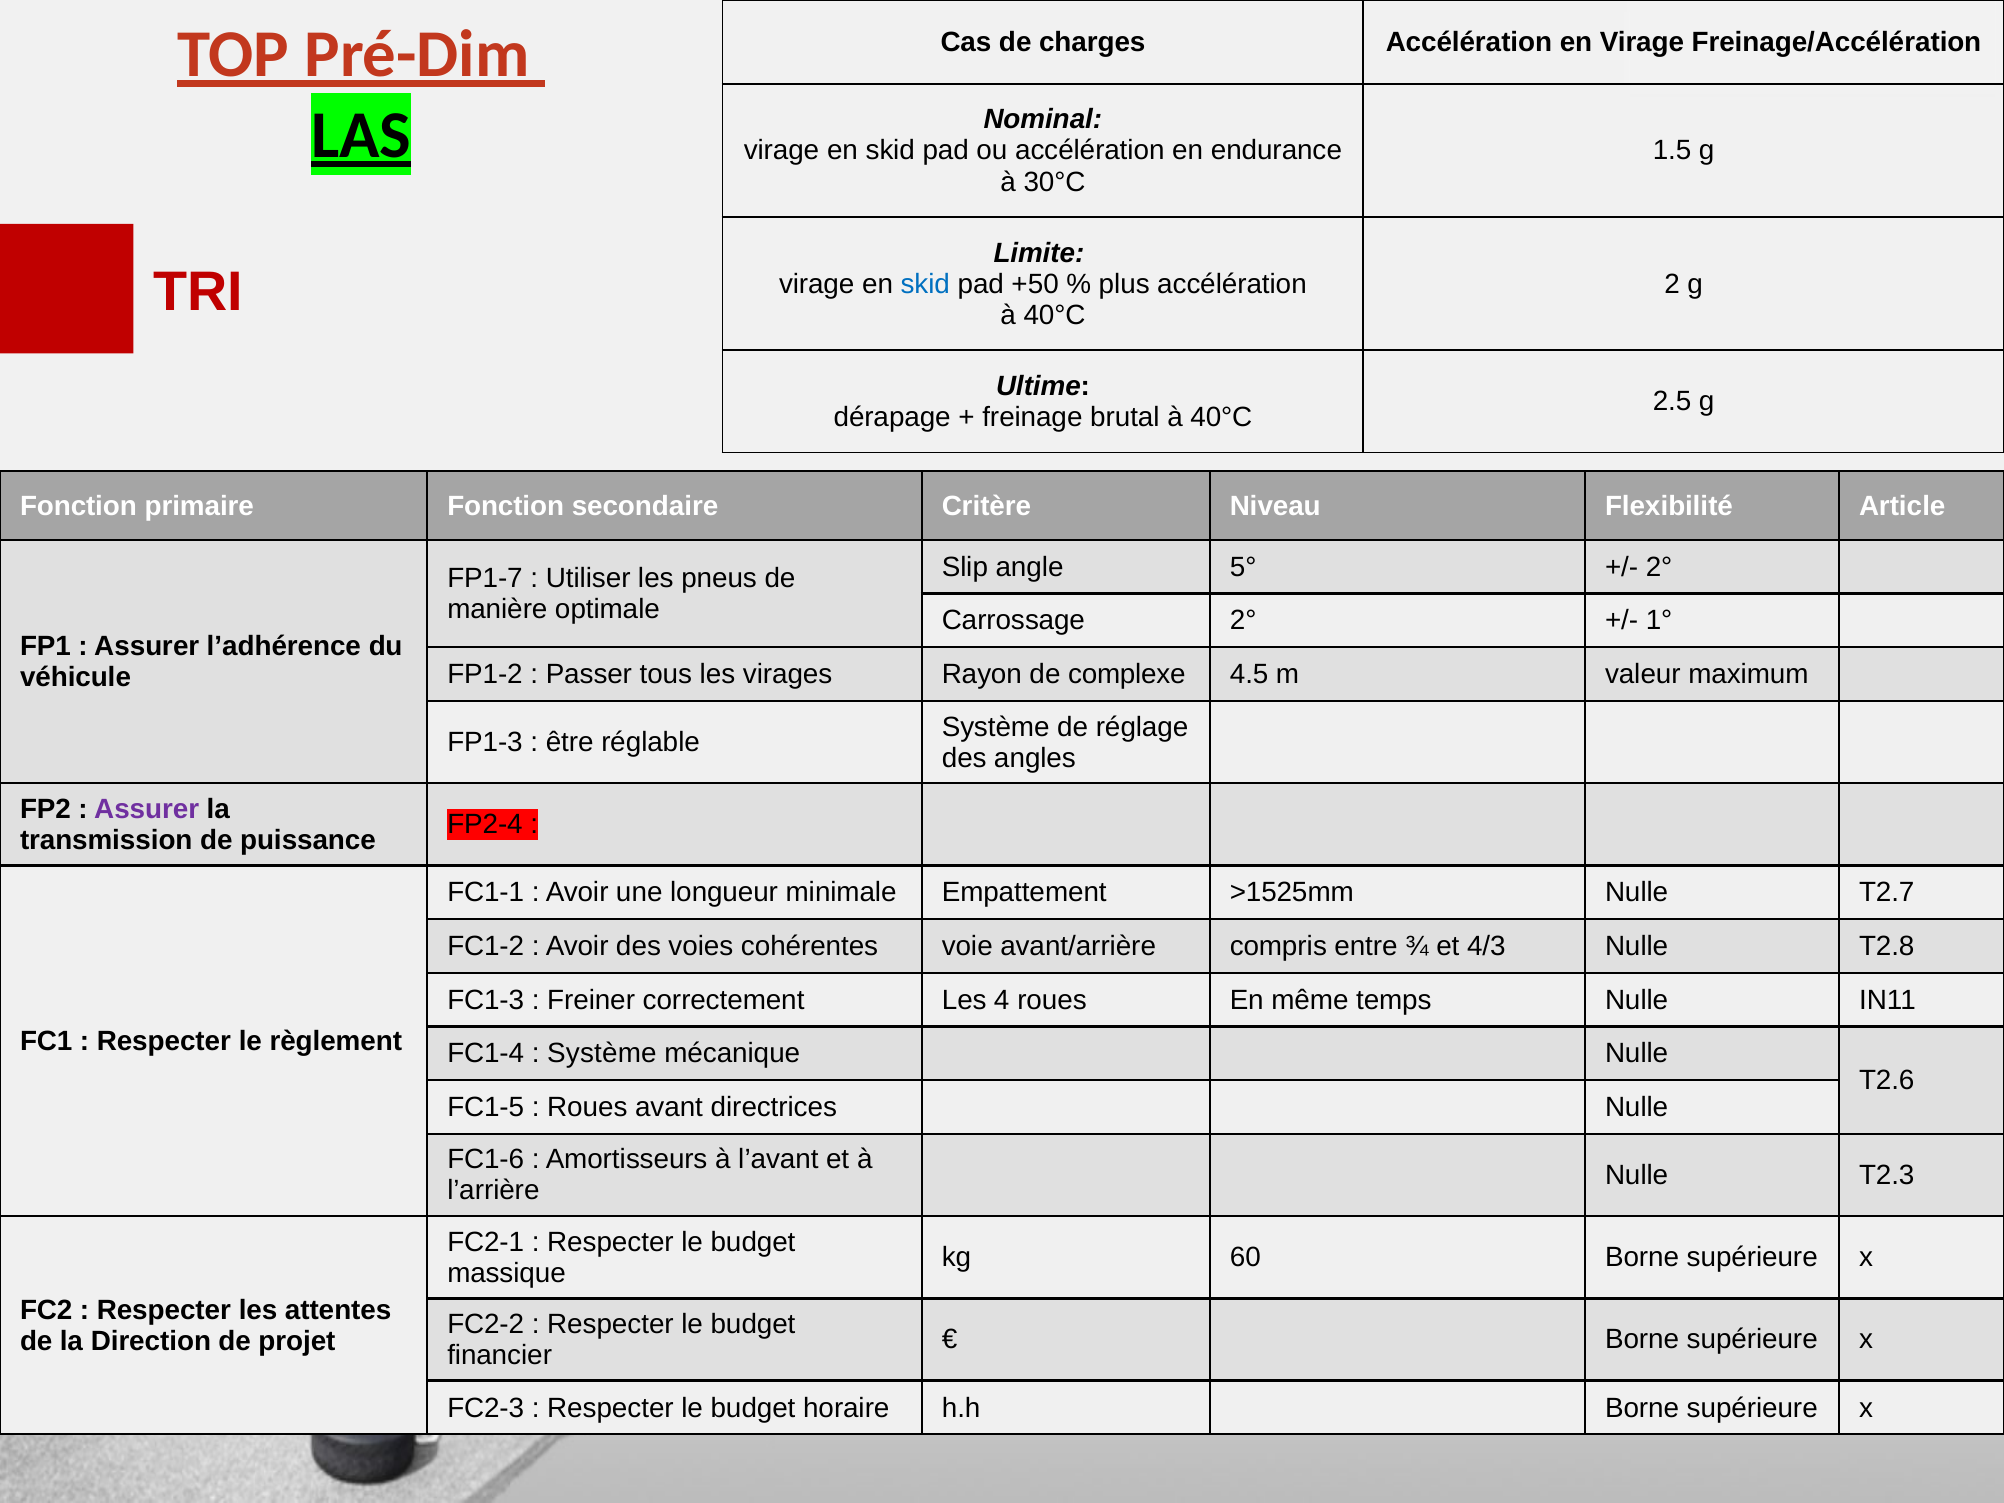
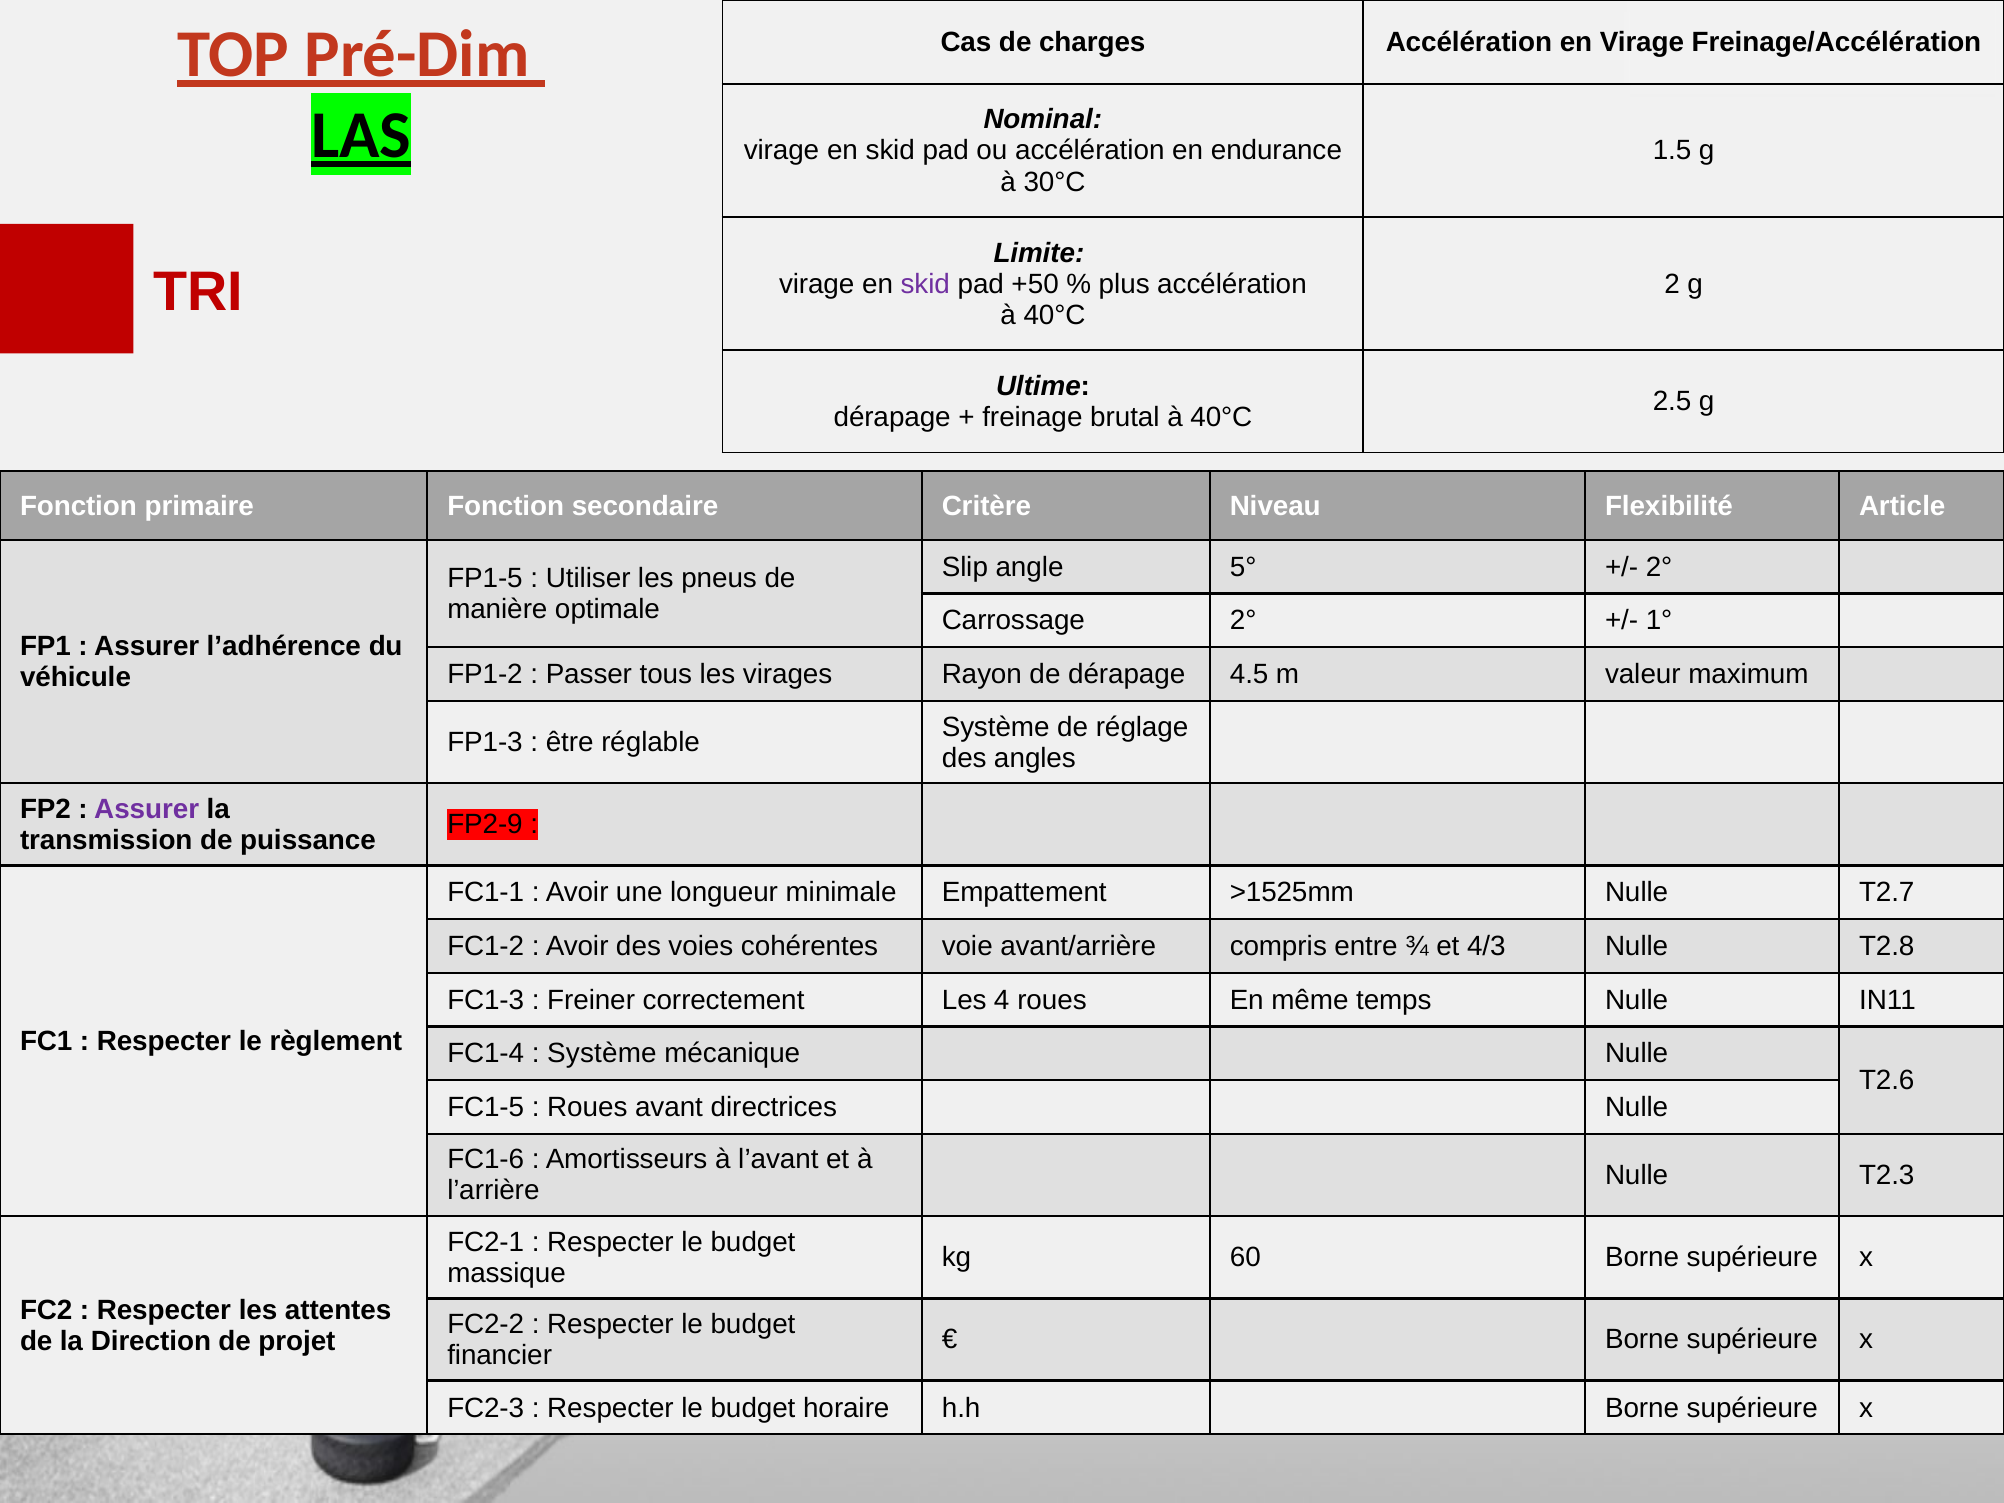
skid colour: blue -> purple (925, 284)
FP1-7: FP1-7 -> FP1-5 (485, 578)
de complexe: complexe -> dérapage (1127, 674)
FP2-4: FP2-4 -> FP2-9 (485, 825)
